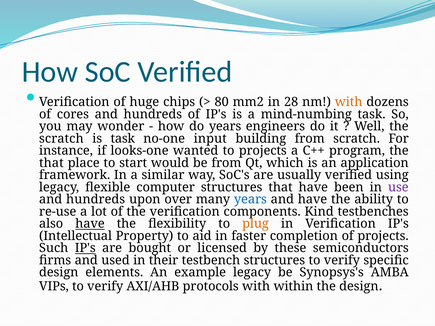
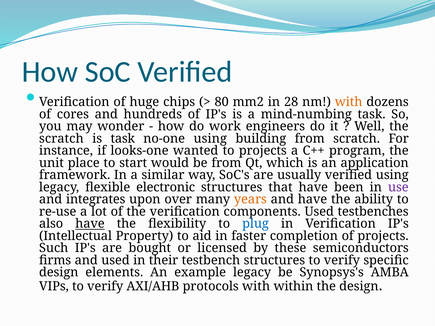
do years: years -> work (225, 127)
no-one input: input -> using (210, 139)
that: that -> unit (51, 163)
computer: computer -> electronic (166, 187)
hundreds: hundreds -> integrates (96, 200)
years colour: blue -> orange (250, 200)
components Kind: Kind -> Used (319, 212)
plug colour: orange -> blue (256, 224)
IP's underline: present -> none (85, 248)
